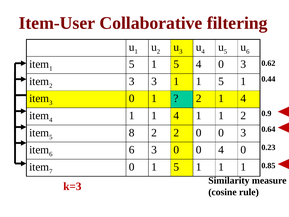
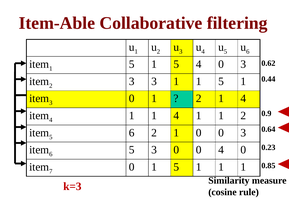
Item-User: Item-User -> Item-Able (57, 23)
5 8: 8 -> 6 (132, 133)
2: 2 -> 1 (176, 133)
6: 6 -> 5 (132, 150)
